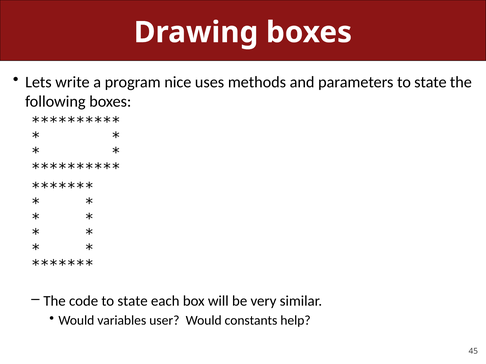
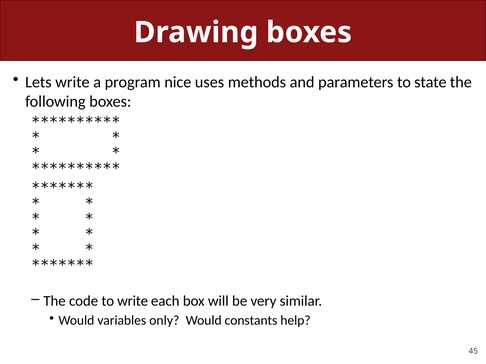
code to state: state -> write (133, 301)
user: user -> only (164, 321)
